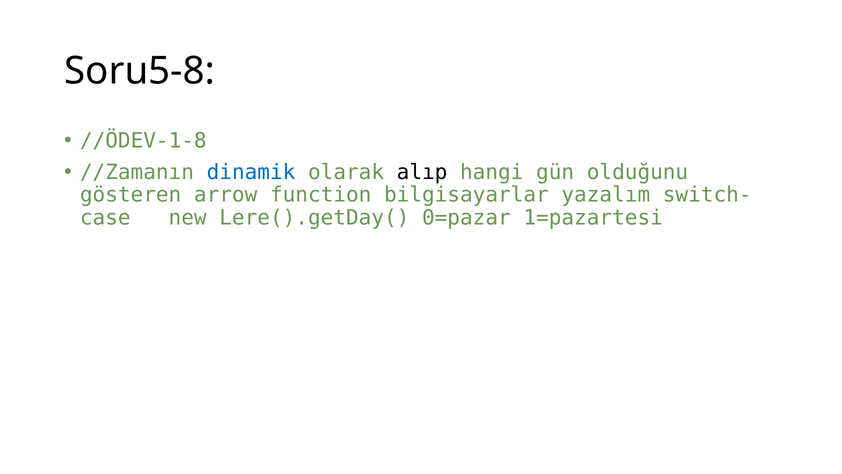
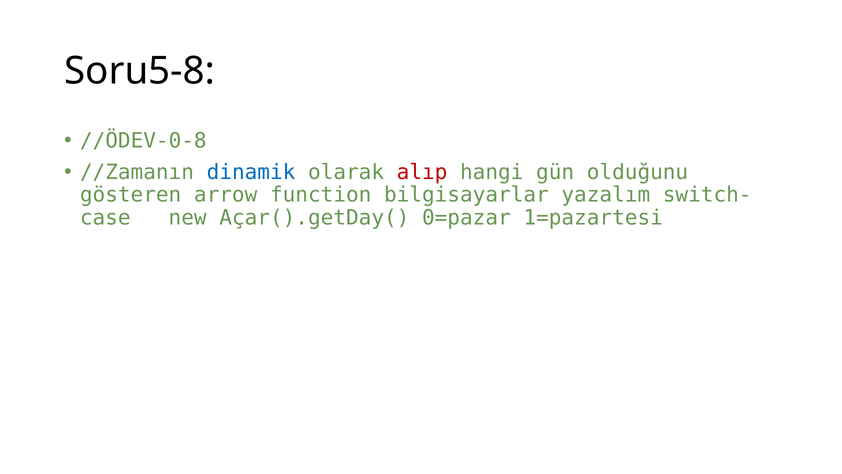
//ÖDEV-1-8: //ÖDEV-1-8 -> //ÖDEV-0-8 (143, 140)
alıp colour: black -> red (422, 172)
Lere().getDay(: Lere().getDay( -> Açar().getDay( (314, 217)
